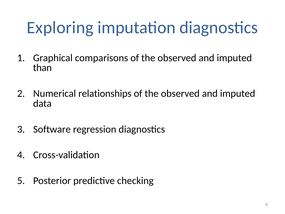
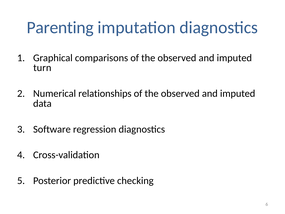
Exploring: Exploring -> Parenting (60, 28)
than: than -> turn (42, 68)
